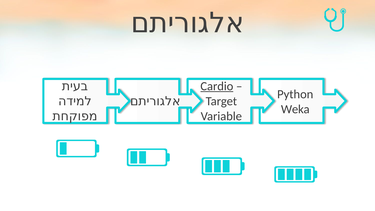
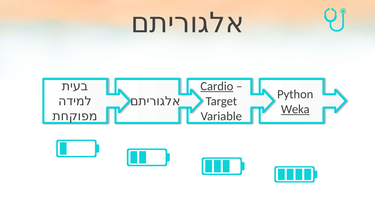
Weka underline: none -> present (295, 109)
